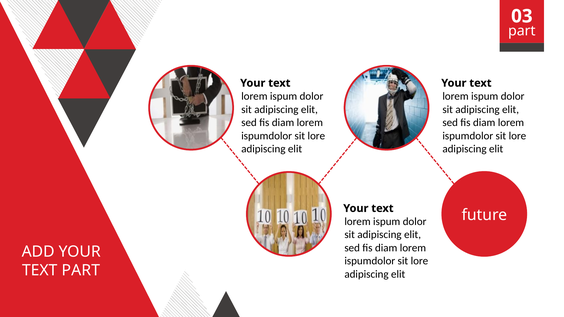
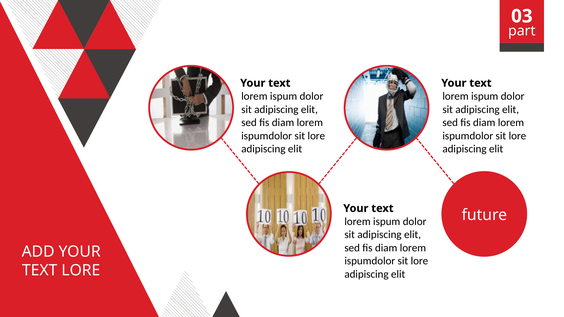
TEXT PART: PART -> LORE (81, 271)
